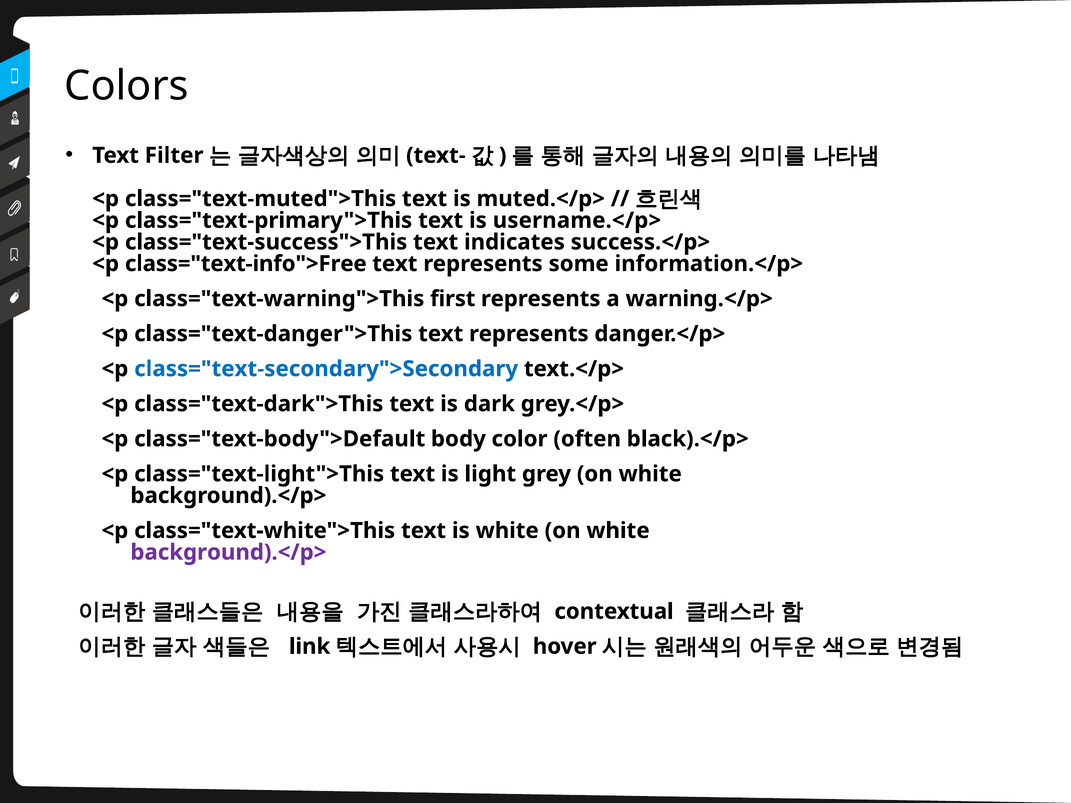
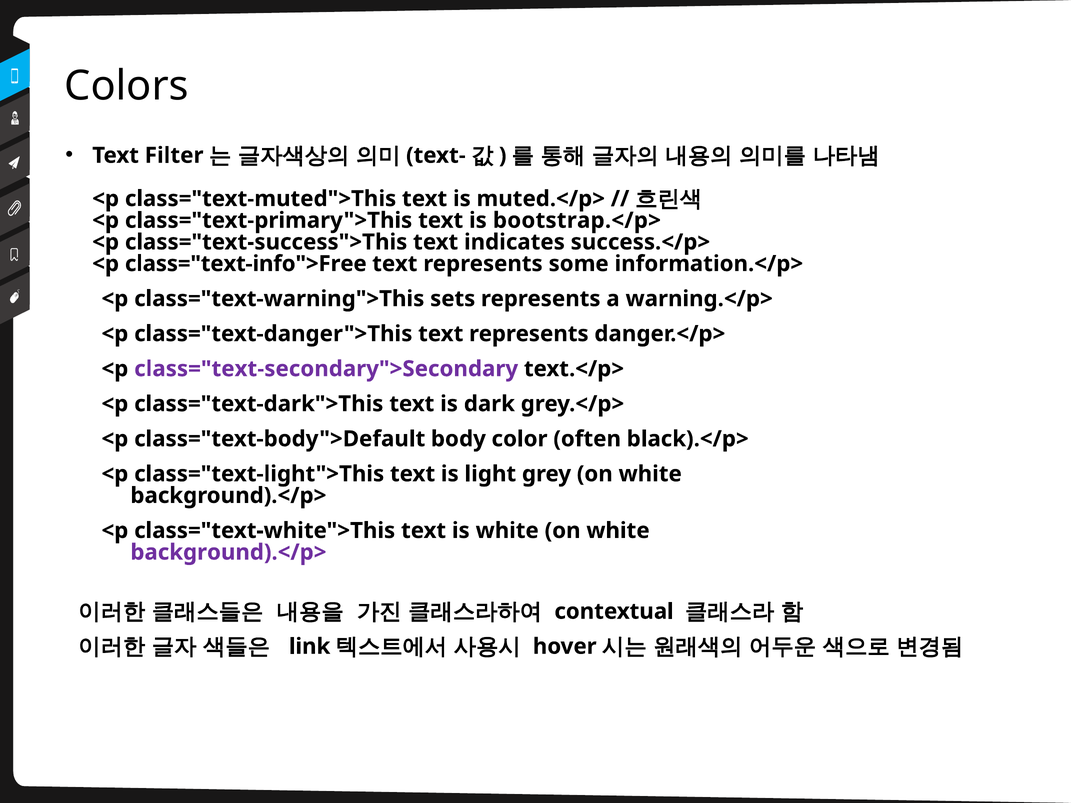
username.</p>: username.</p> -> bootstrap.</p> (577, 221)
first: first -> sets (453, 299)
class="text-secondary">Secondary colour: blue -> purple (326, 369)
